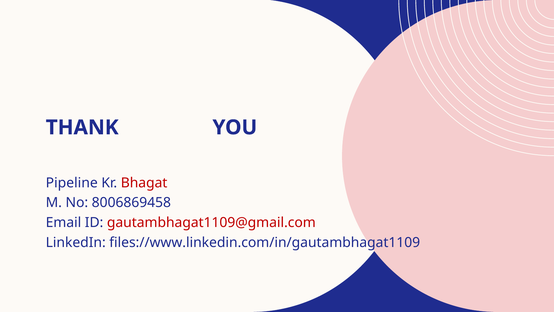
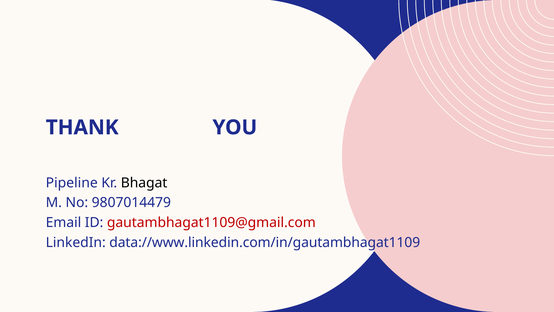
Bhagat colour: red -> black (144, 183)
8006869458: 8006869458 -> 9807014479 (131, 203)
files://www.linkedin.com/in/gautambhagat1109: files://www.linkedin.com/in/gautambhagat1109 -> data://www.linkedin.com/in/gautambhagat1109 (265, 242)
